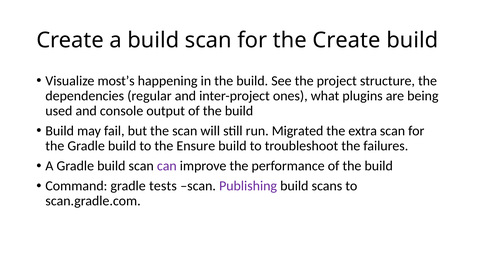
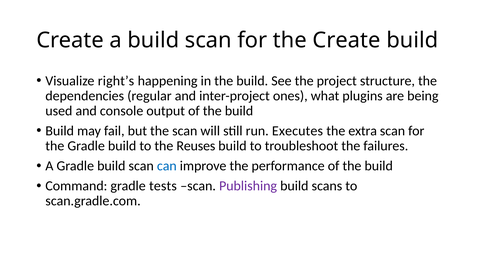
most’s: most’s -> right’s (116, 81)
Migrated: Migrated -> Executes (297, 131)
Ensure: Ensure -> Reuses (196, 146)
can colour: purple -> blue (167, 166)
